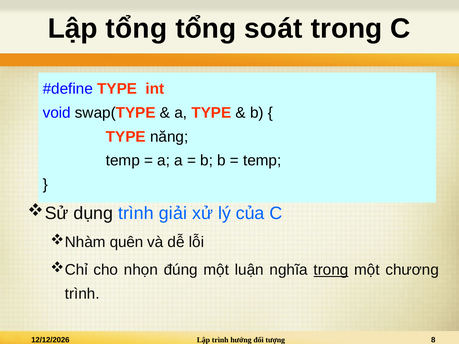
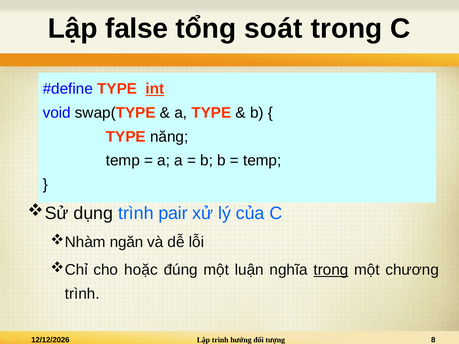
Lập tổng: tổng -> false (137, 29)
int underline: none -> present (155, 89)
giải: giải -> pair (173, 213)
quên: quên -> ngăn (127, 242)
nhọn: nhọn -> hoặc (141, 270)
